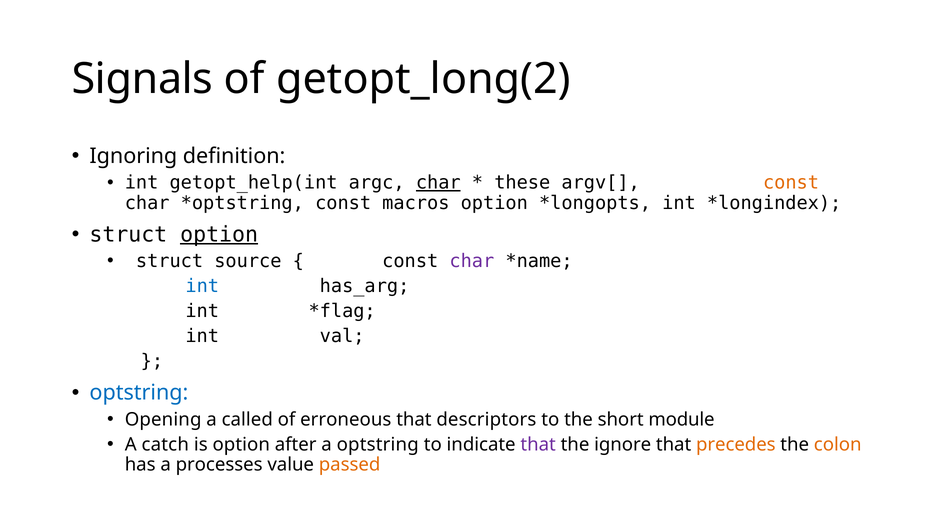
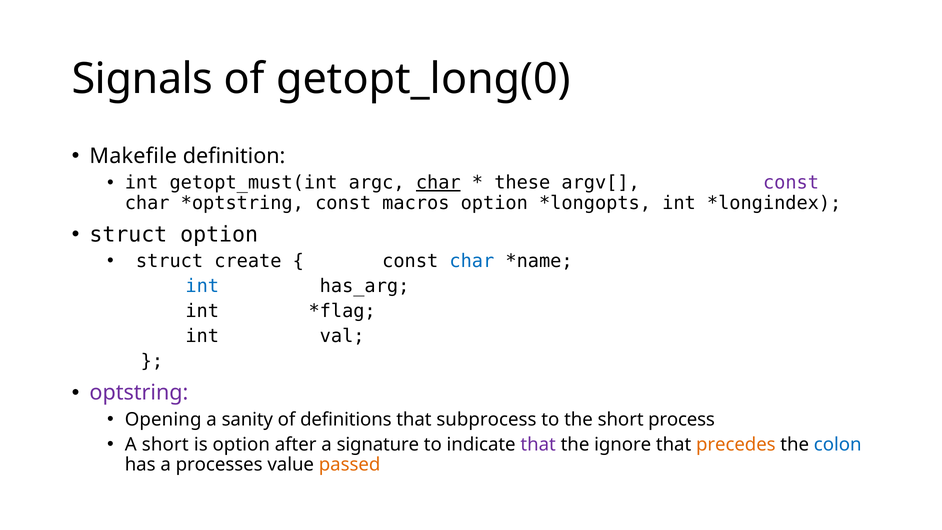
getopt_long(2: getopt_long(2 -> getopt_long(0 (423, 79)
Ignoring: Ignoring -> Makefile (133, 156)
getopt_help(int: getopt_help(int -> getopt_must(int (254, 183)
const colour: orange -> purple (791, 183)
option underline: present -> none (219, 234)
source: source -> create (248, 261)
char colour: purple -> blue (472, 261)
optstring colour: blue -> purple (139, 393)
called: called -> sanity (247, 419)
erroneous: erroneous -> definitions (346, 419)
descriptors: descriptors -> subprocess (486, 419)
module: module -> process (682, 419)
A catch: catch -> short (165, 444)
a optstring: optstring -> signature (378, 444)
colon colour: orange -> blue (838, 444)
